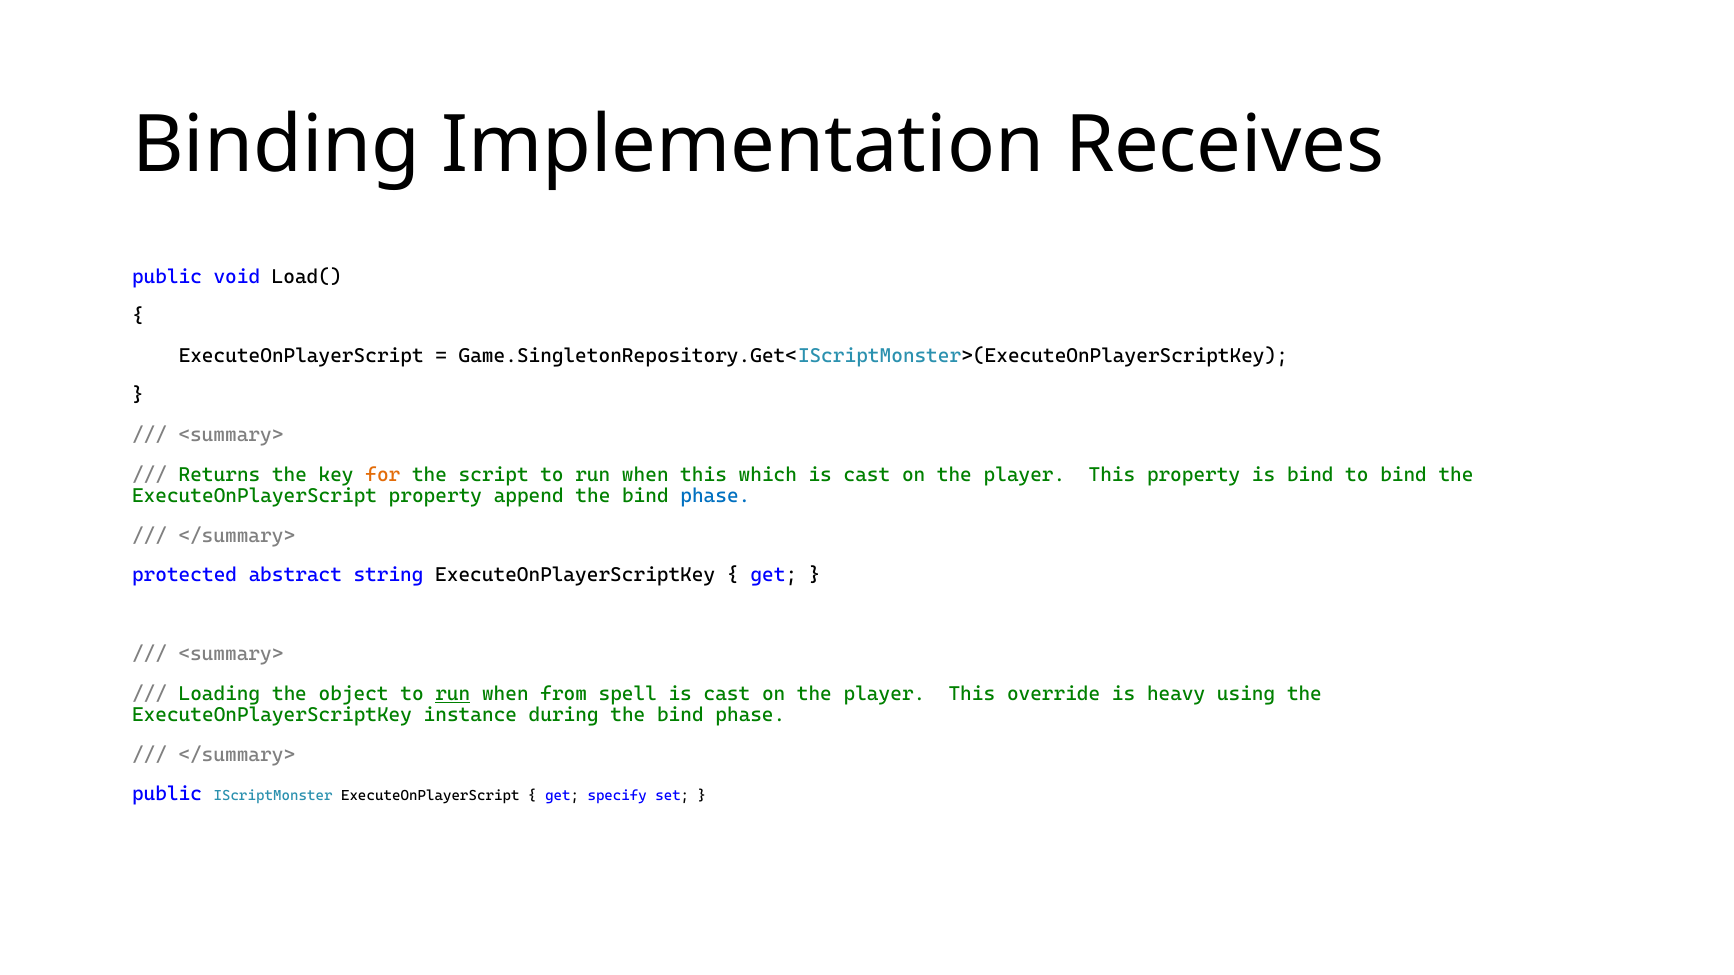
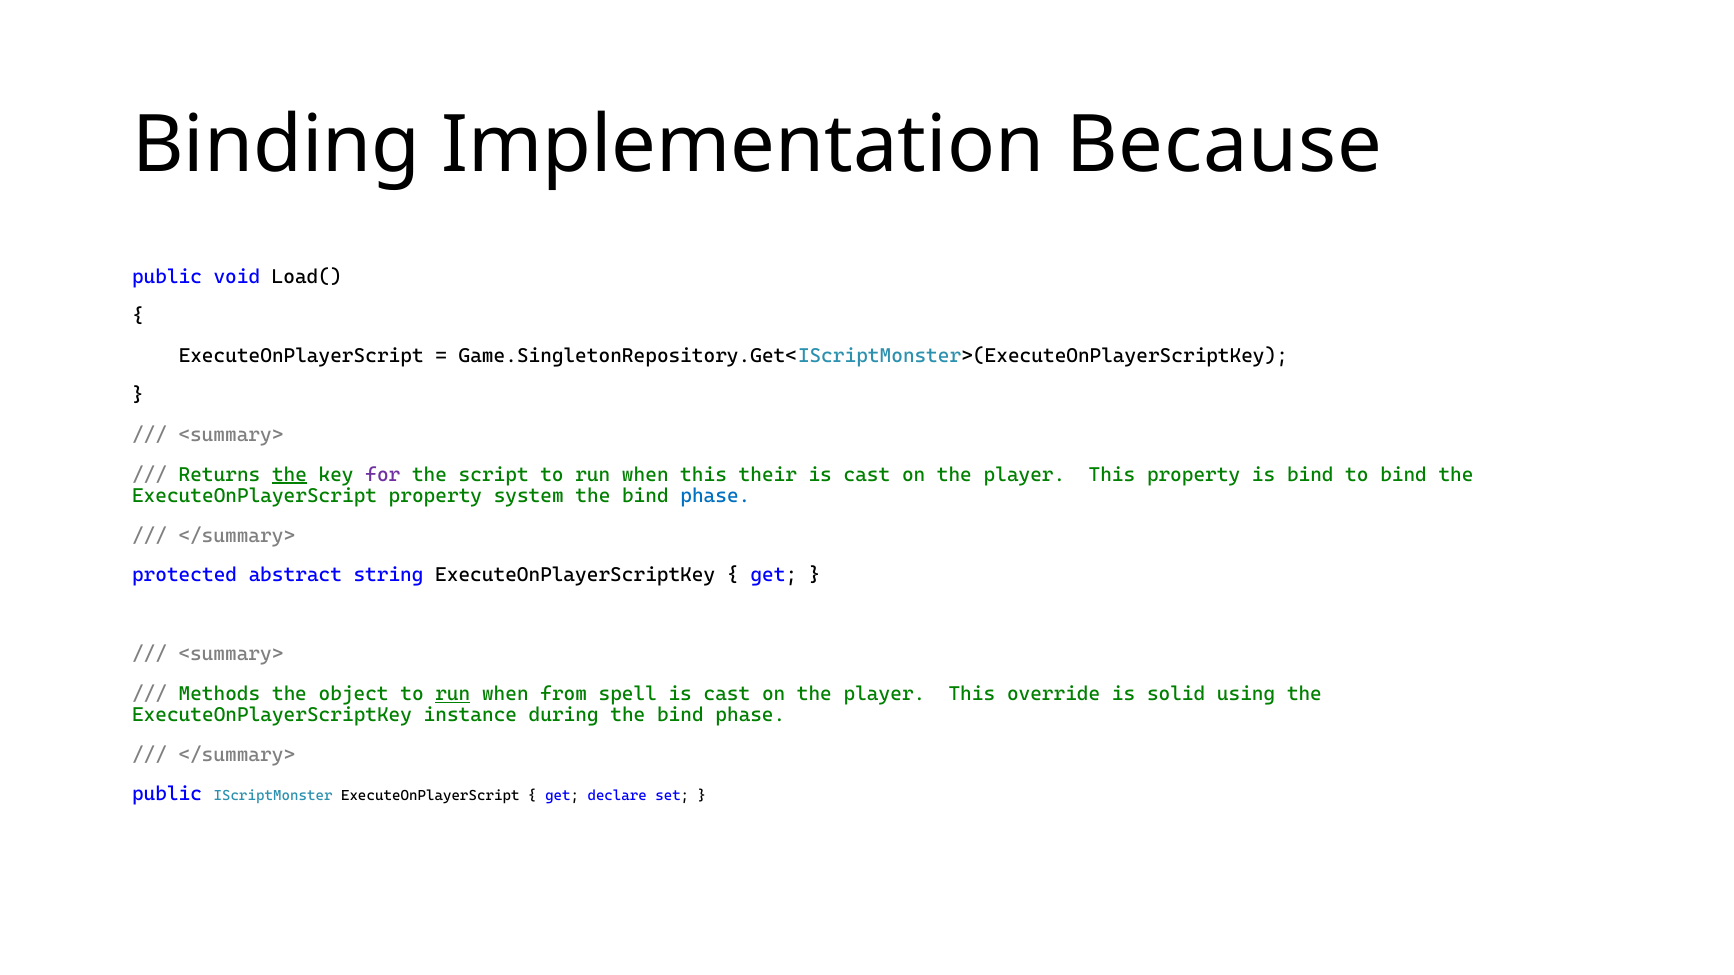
Receives: Receives -> Because (1224, 146)
the underline: none -> present (289, 475)
for colour: orange -> purple (383, 475)
which: which -> their (768, 475)
append: append -> system (529, 496)
Loading: Loading -> Methods (219, 694)
heavy: heavy -> solid (1176, 694)
specify: specify -> declare (617, 797)
